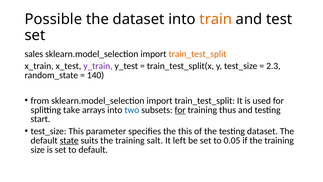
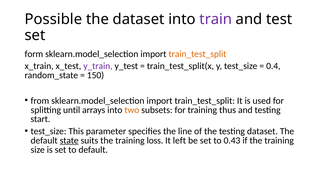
train colour: orange -> purple (216, 19)
sales: sales -> form (34, 54)
2.3: 2.3 -> 0.4 (273, 66)
140: 140 -> 150 (96, 75)
take: take -> until (72, 110)
two colour: blue -> orange (132, 110)
for underline: present -> none (180, 110)
the this: this -> line (185, 131)
salt: salt -> loss (155, 140)
0.05: 0.05 -> 0.43 (232, 140)
